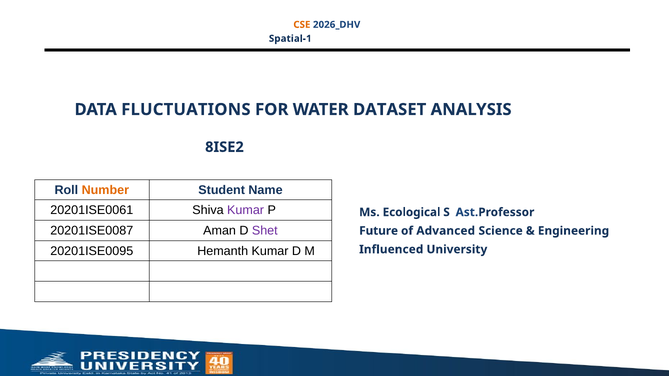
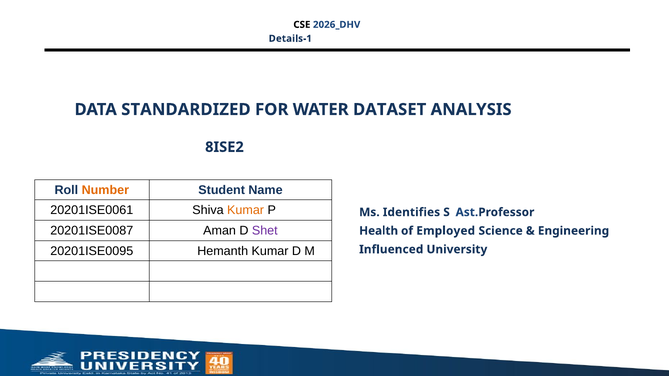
CSE colour: orange -> black (302, 25)
Spatial-1: Spatial-1 -> Details-1 (290, 39)
FLUCTUATIONS: FLUCTUATIONS -> STANDARDIZED (186, 110)
Kumar colour: purple -> orange (246, 210)
Ecological: Ecological -> Identifies (411, 212)
Future: Future -> Health (379, 231)
Advanced: Advanced -> Employed (446, 231)
